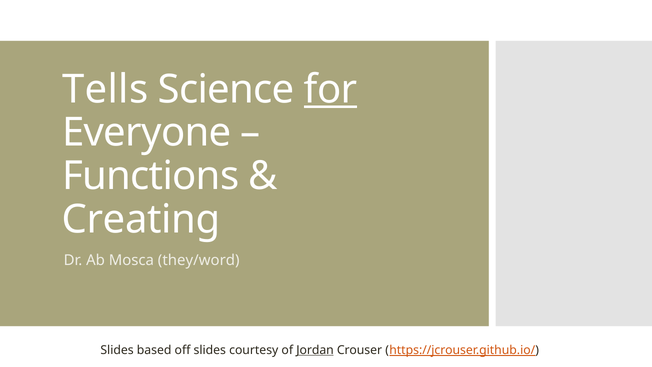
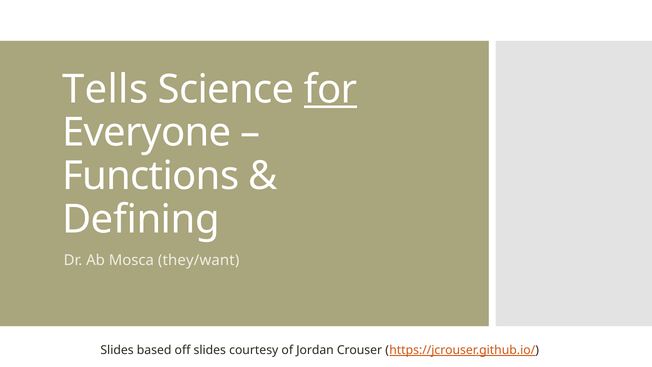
Creating: Creating -> Defining (141, 219)
they/word: they/word -> they/want (199, 260)
Jordan underline: present -> none (315, 350)
